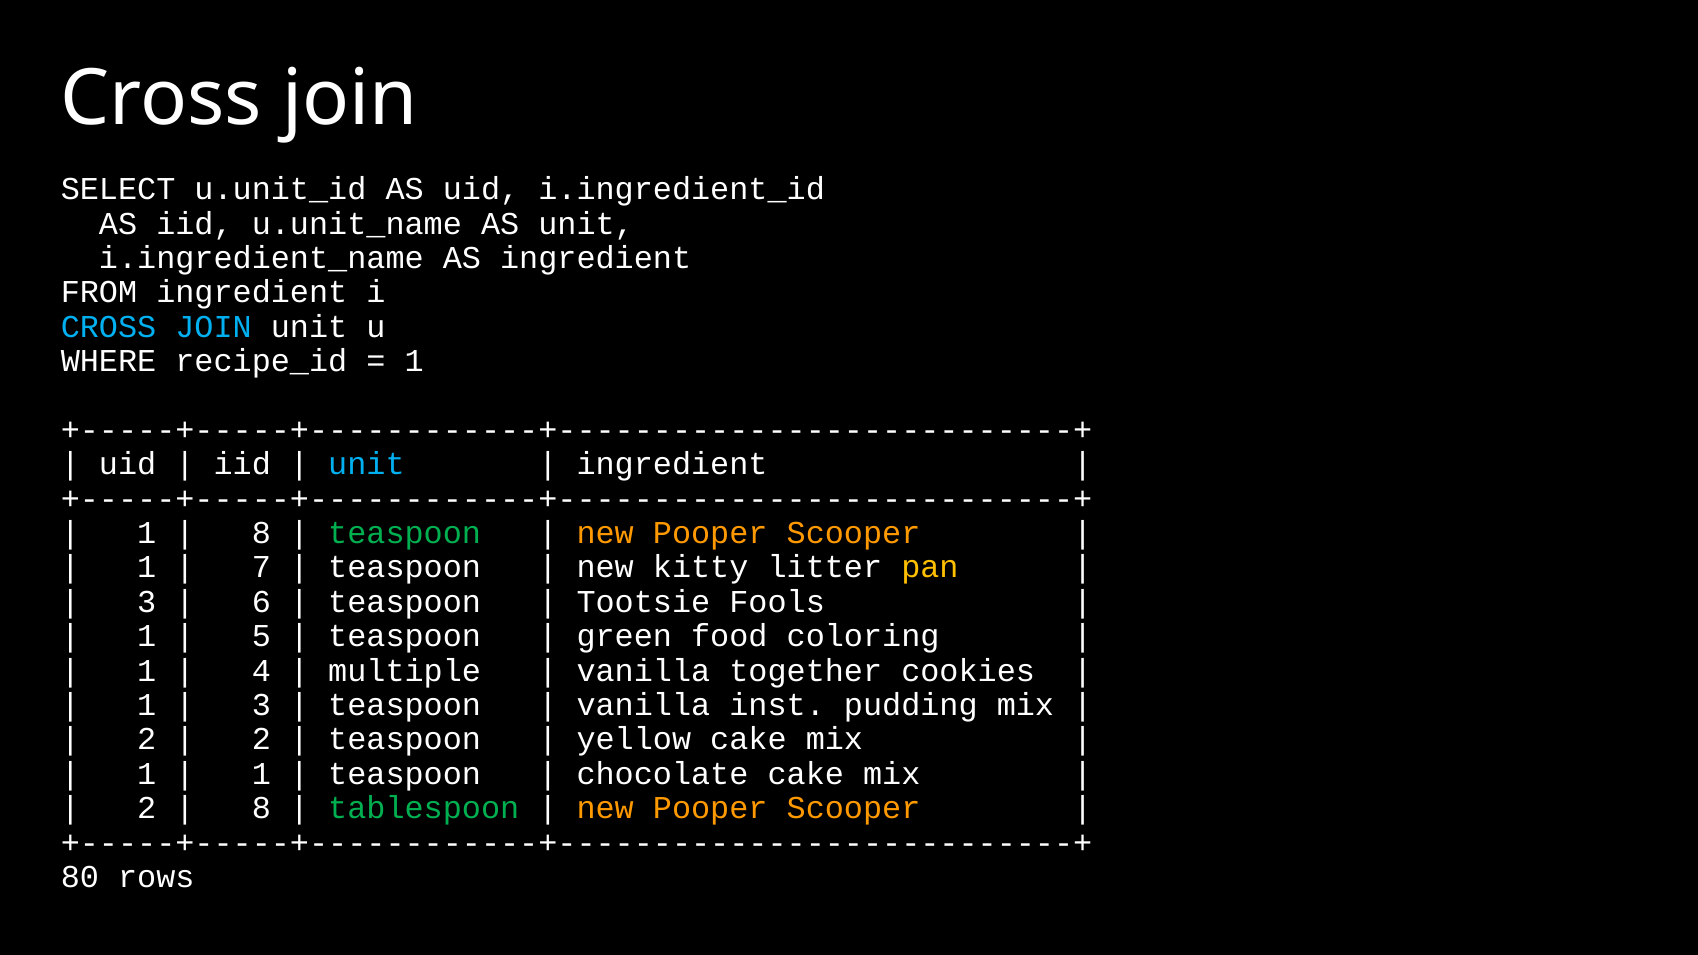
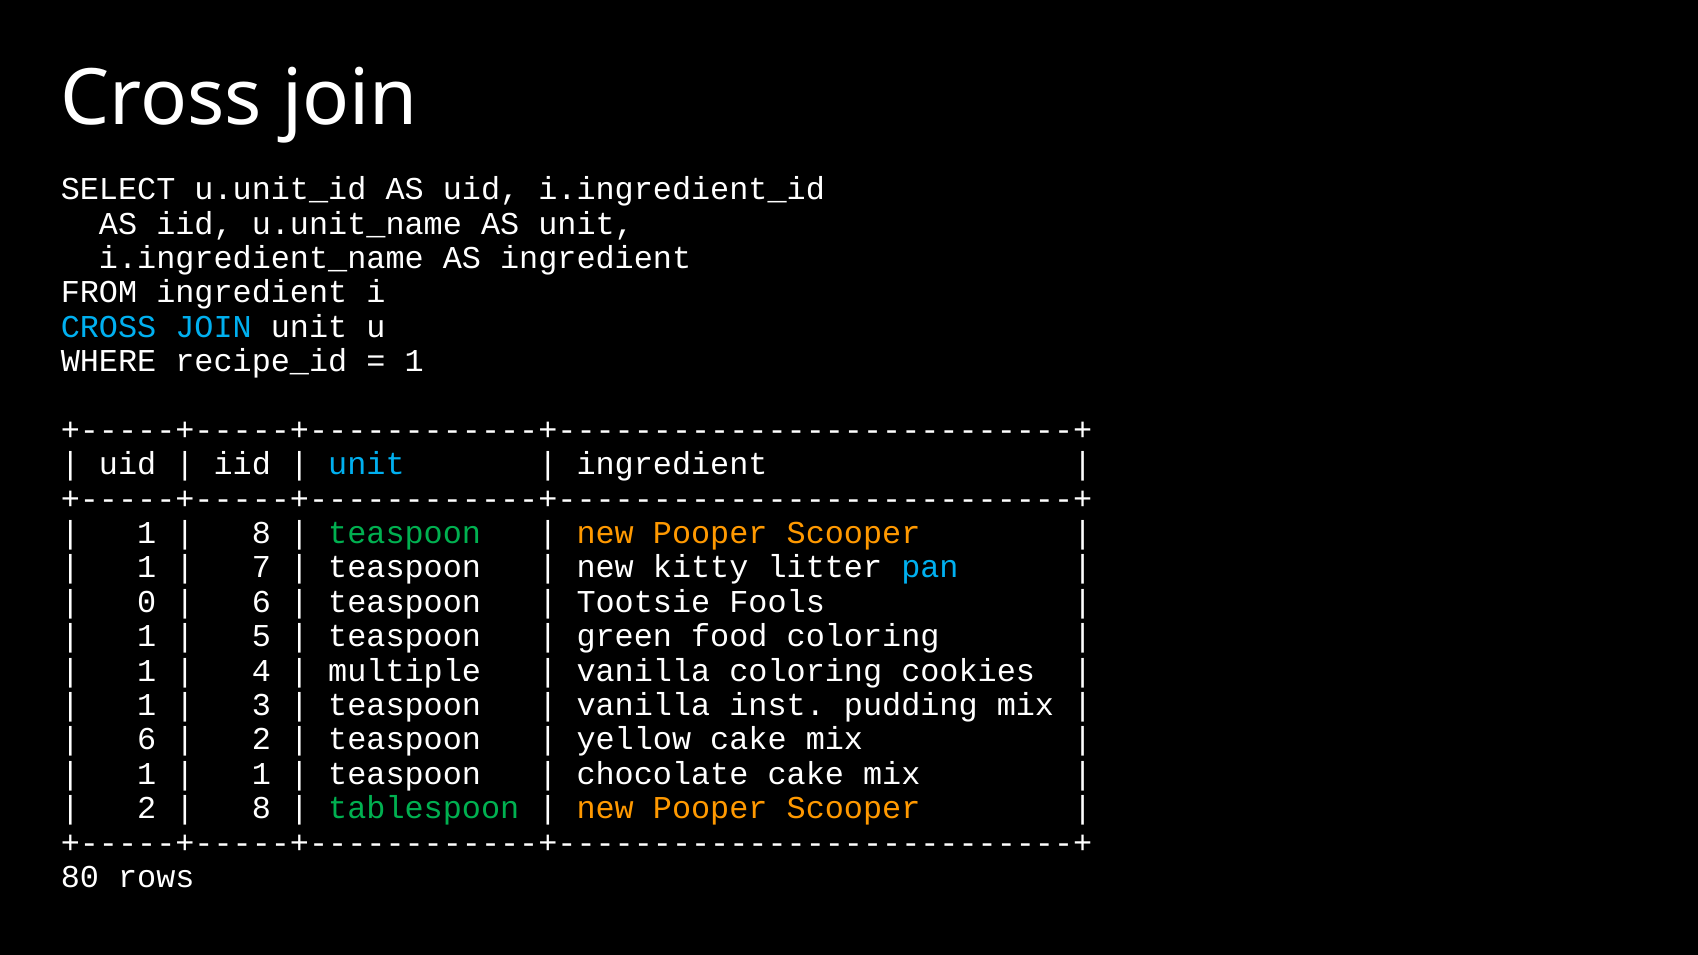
pan colour: yellow -> light blue (930, 567)
3: 3 -> 0 (147, 602)
vanilla together: together -> coloring (806, 671)
2: 2 -> 6 (147, 739)
